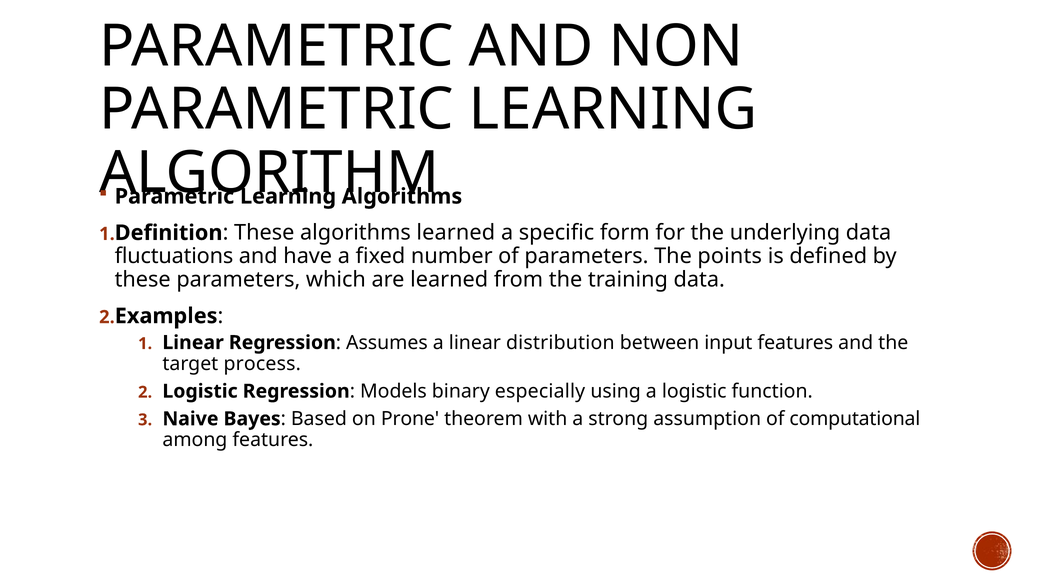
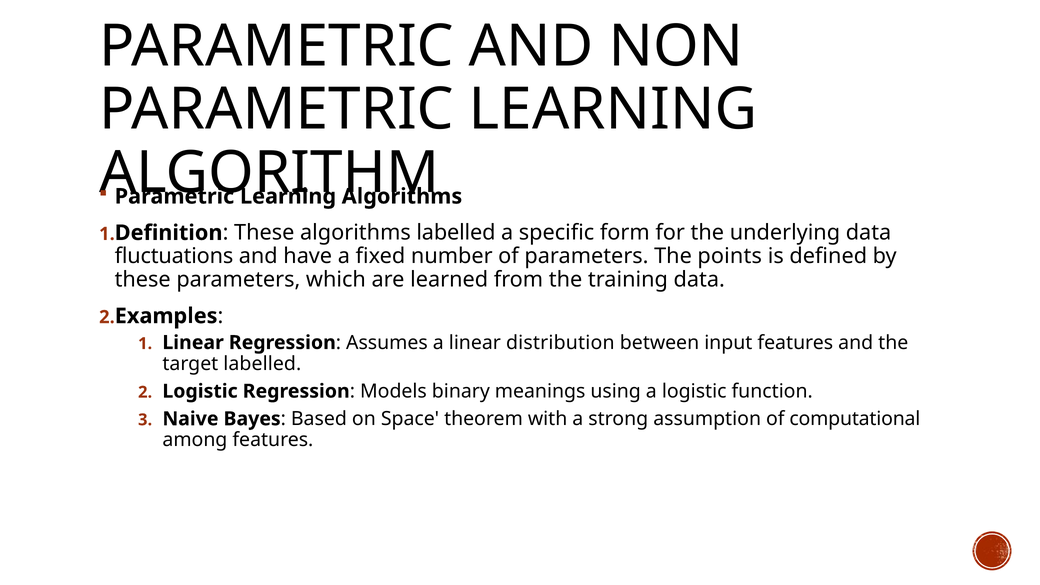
algorithms learned: learned -> labelled (456, 233)
target process: process -> labelled (262, 364)
especially: especially -> meanings (540, 391)
Prone: Prone -> Space (410, 419)
